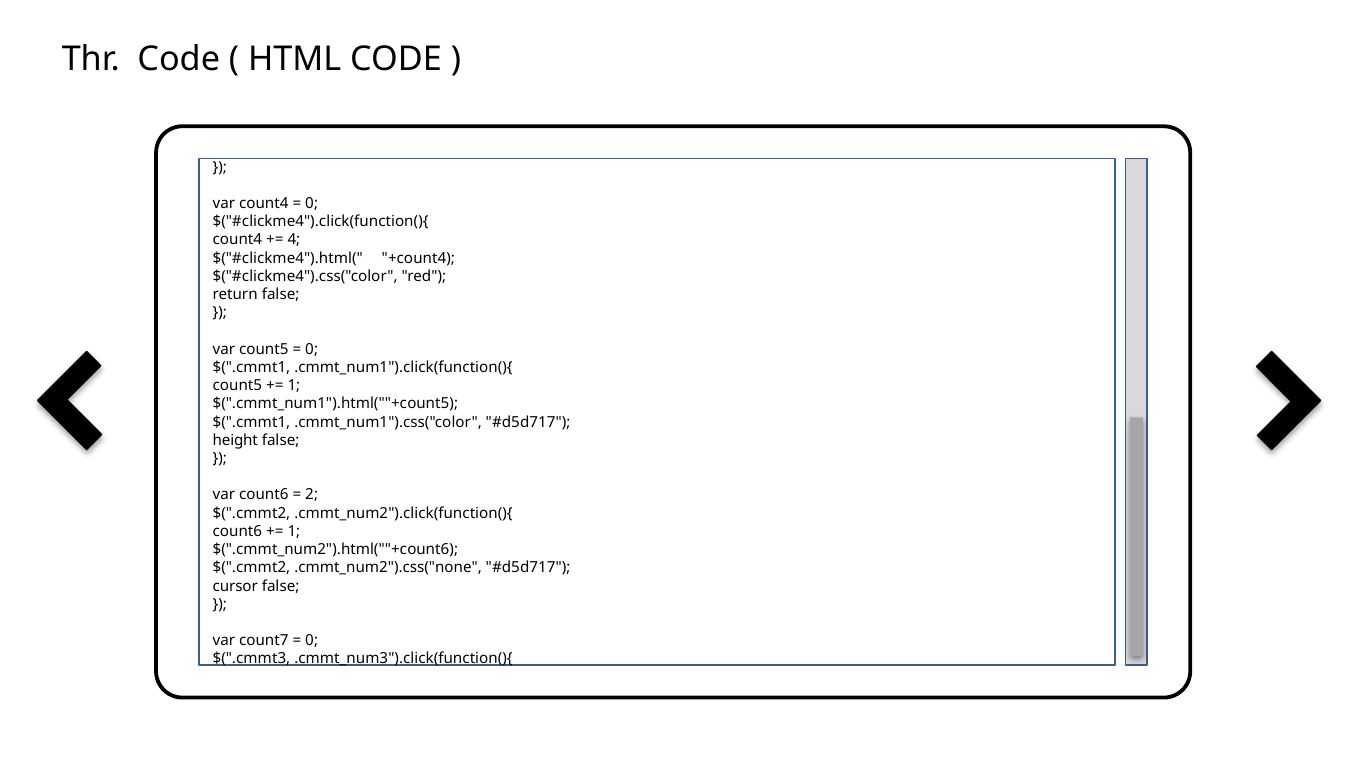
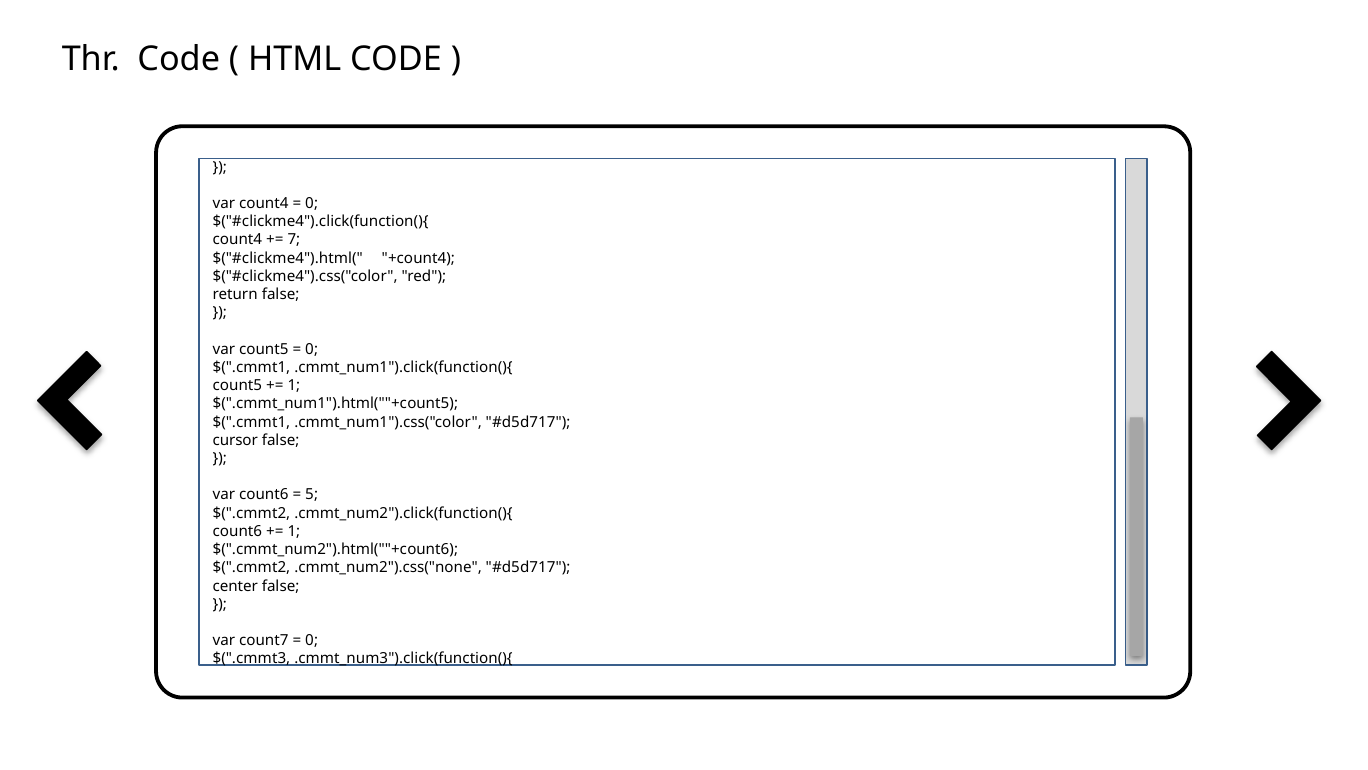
4: 4 -> 7 (294, 240)
height: height -> cursor (235, 440)
2: 2 -> 5 (312, 495)
cursor: cursor -> center (235, 586)
